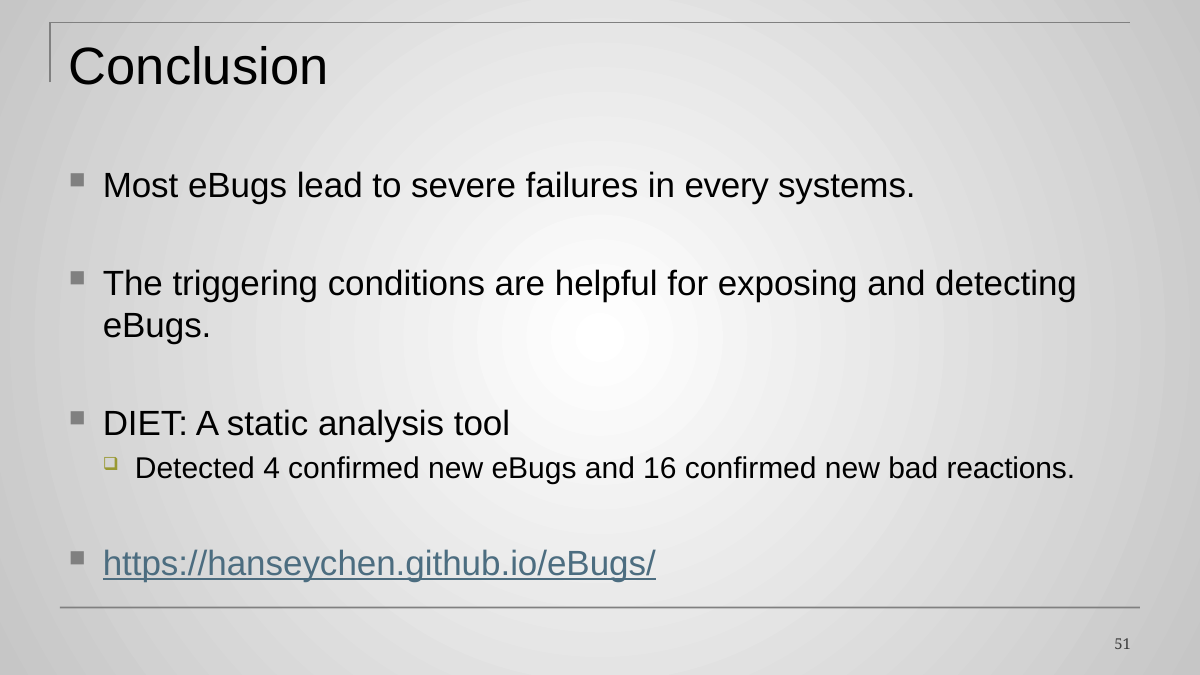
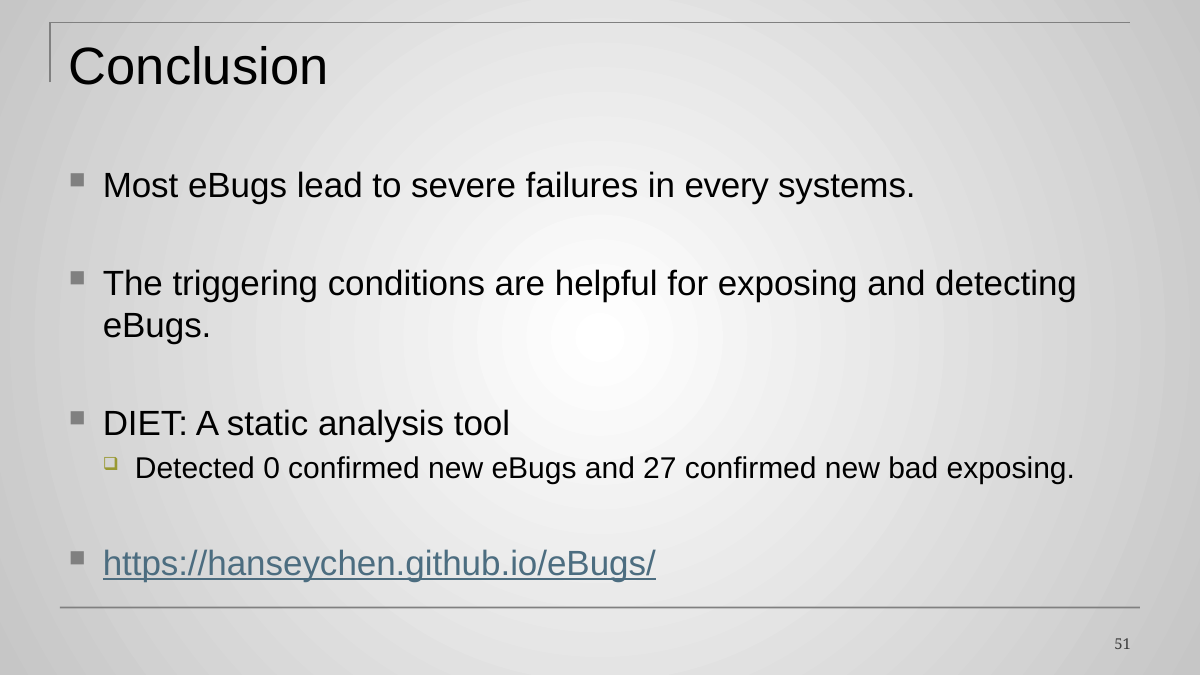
4: 4 -> 0 (272, 468)
16: 16 -> 27 (660, 468)
bad reactions: reactions -> exposing (1011, 468)
